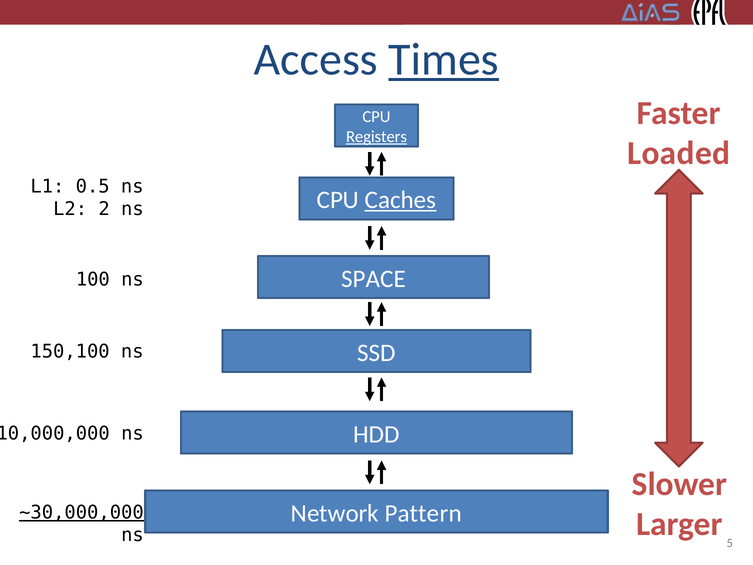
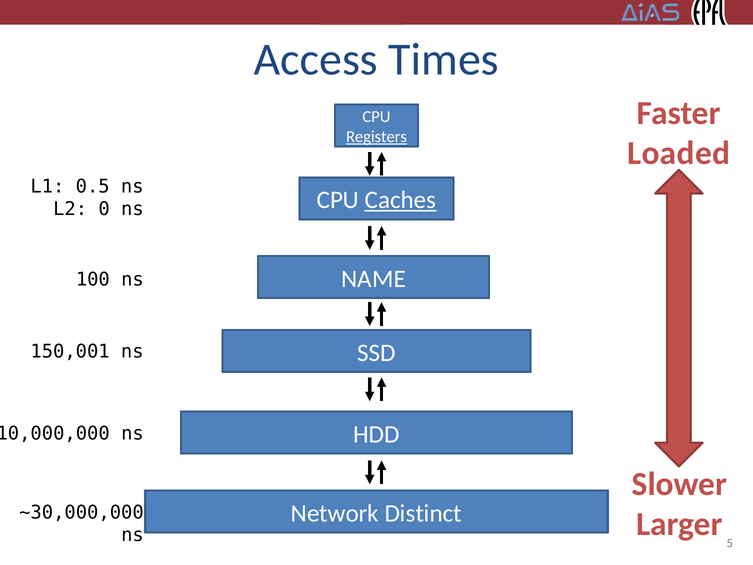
Times underline: present -> none (444, 60)
2: 2 -> 0 (104, 209)
SPACE: SPACE -> NAME (373, 279)
150,100: 150,100 -> 150,001 (70, 352)
Pattern: Pattern -> Distinct (423, 513)
~30,000,000 underline: present -> none (81, 512)
